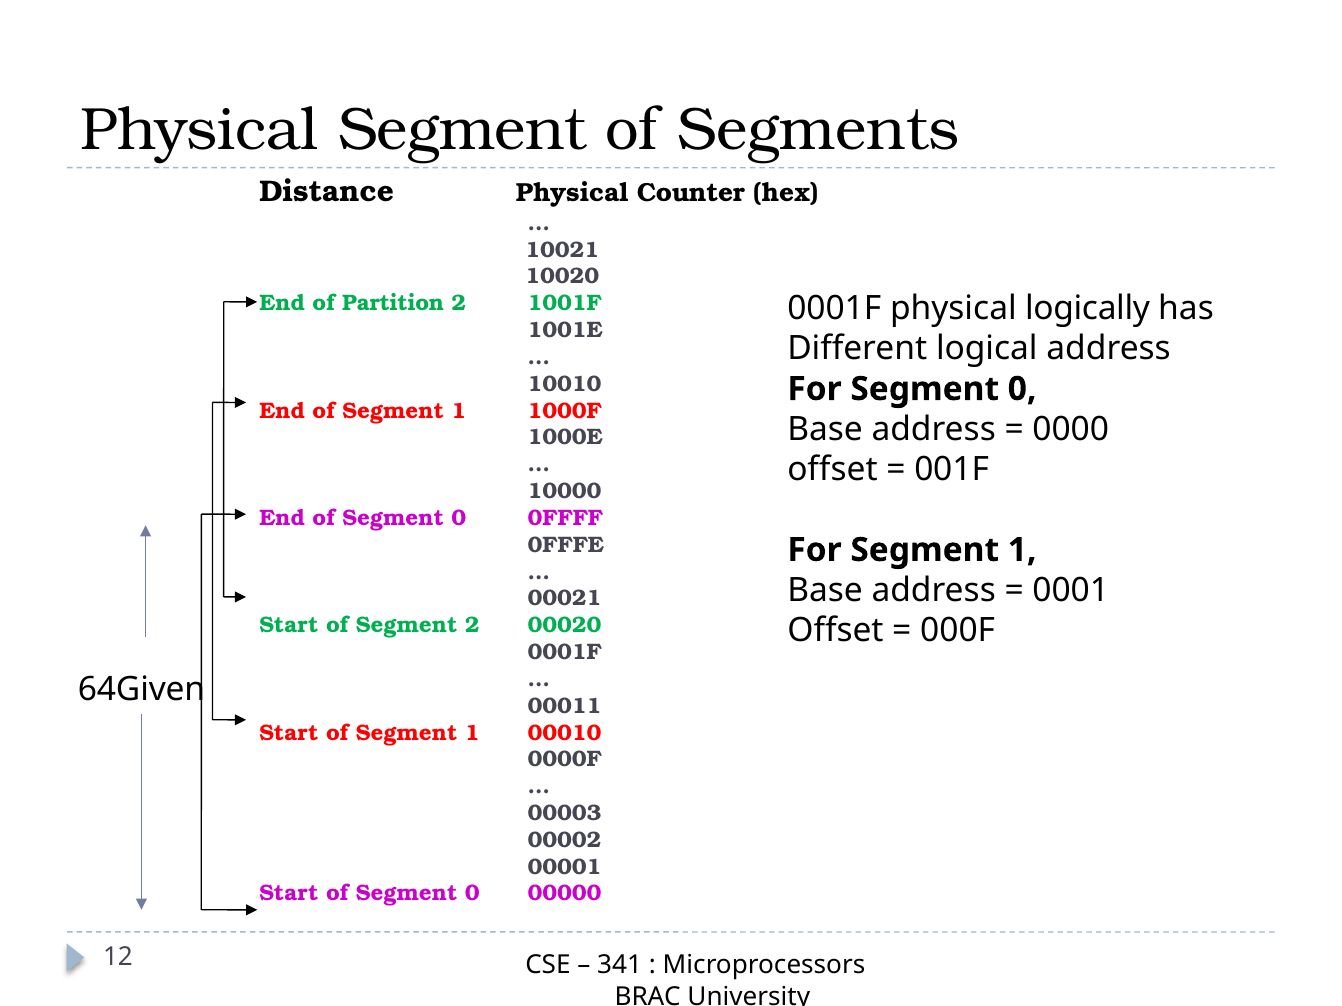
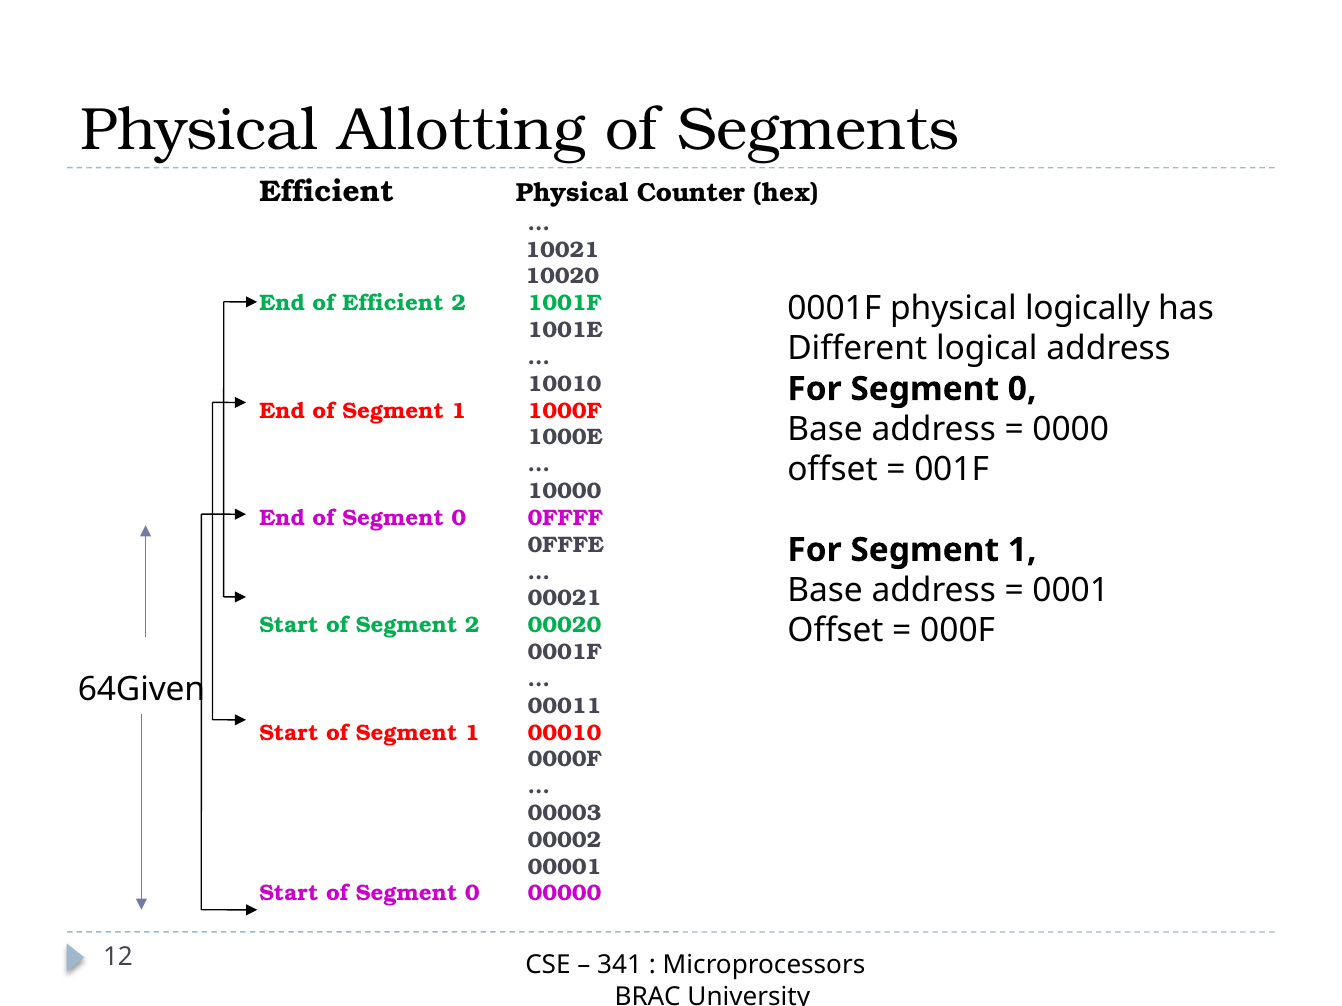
Physical Segment: Segment -> Allotting (462, 129)
Distance: Distance -> Efficient (327, 192)
of Partition: Partition -> Efficient (393, 304)
